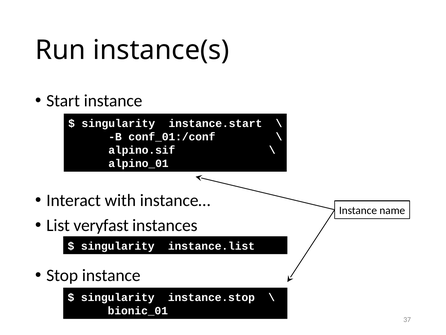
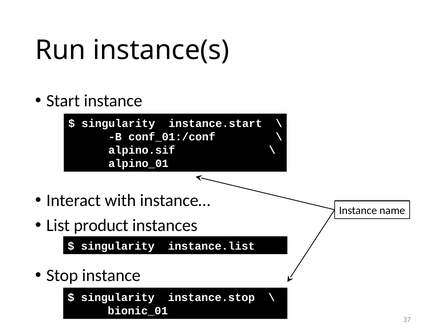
veryfast: veryfast -> product (101, 225)
